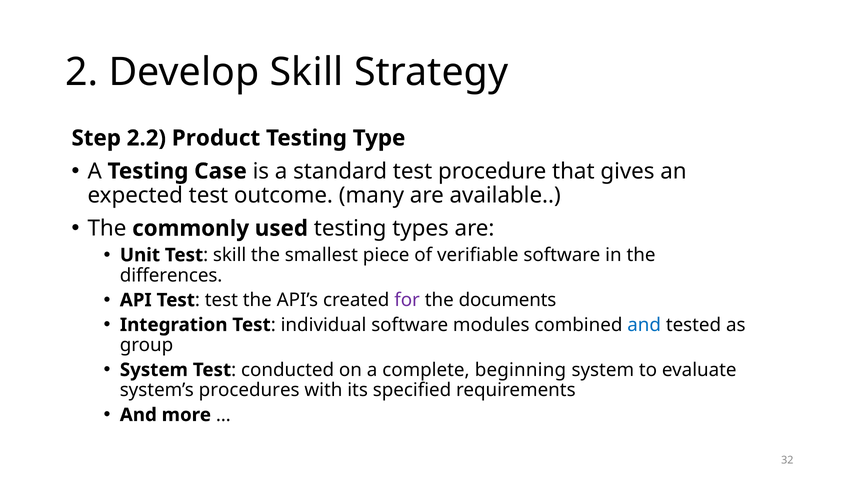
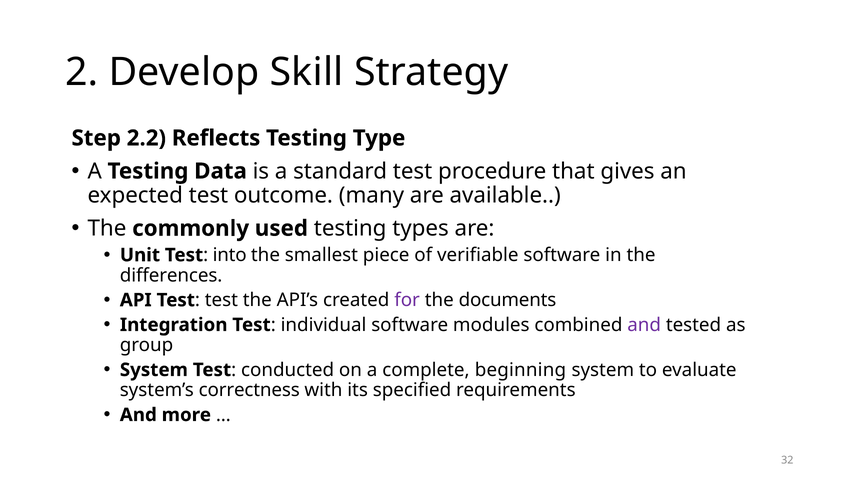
Product: Product -> Reflects (216, 138)
Case: Case -> Data (221, 171)
skill: skill -> into (230, 255)
and colour: blue -> purple (644, 325)
procedures: procedures -> correctness (249, 390)
